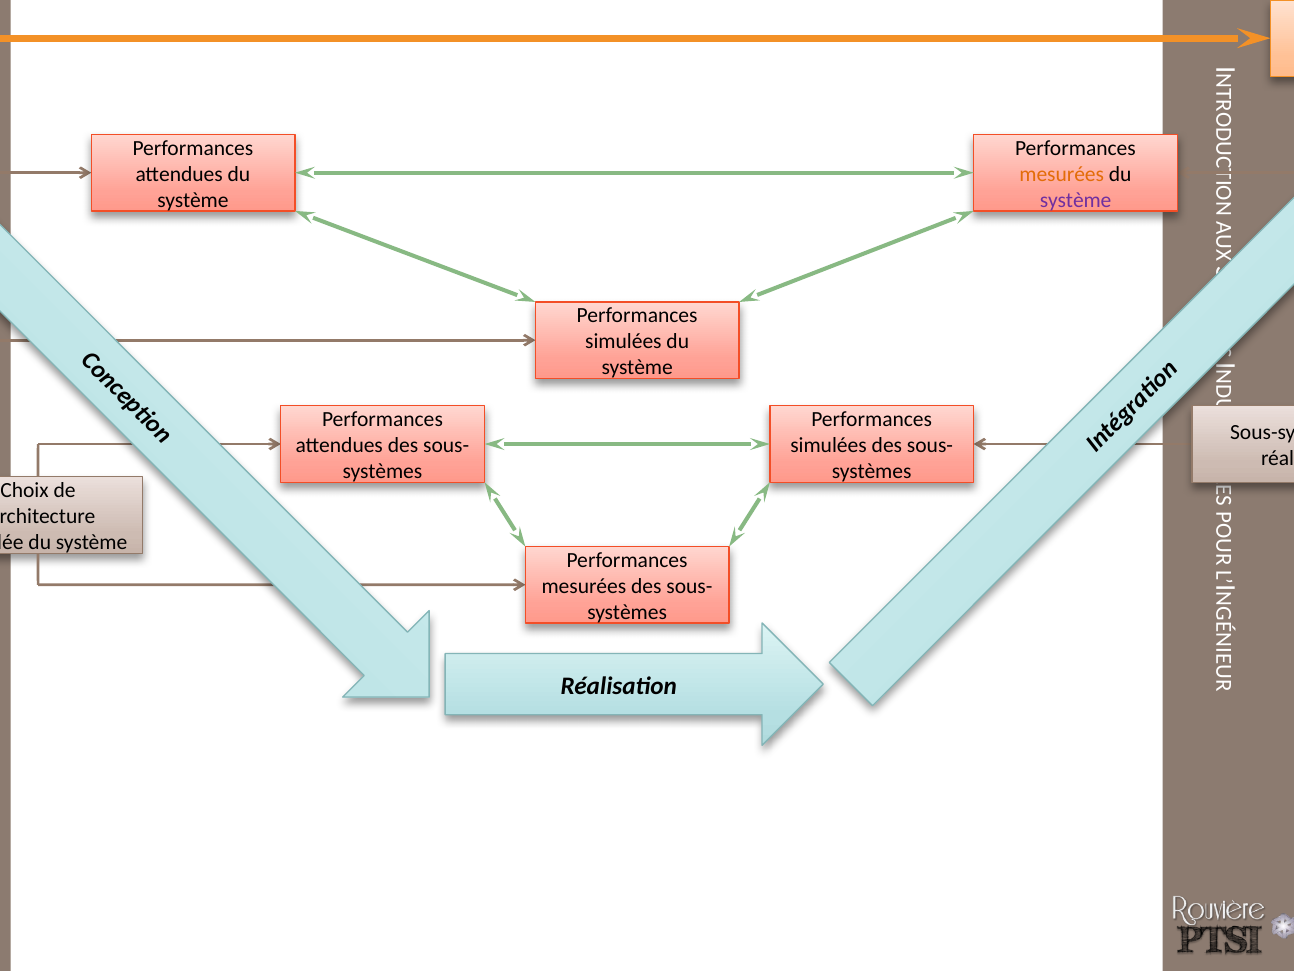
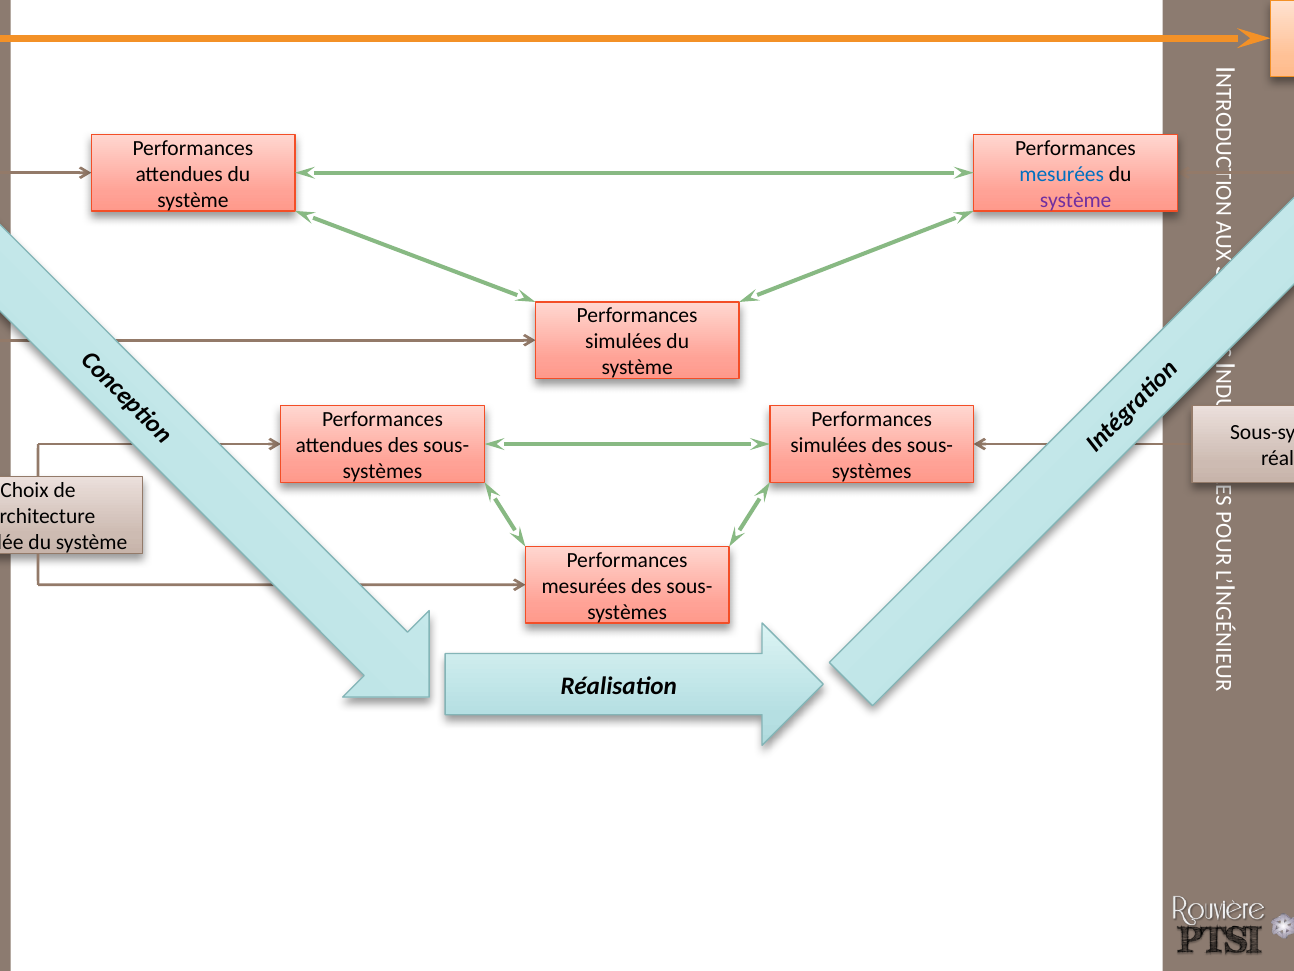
mesurées colour: orange -> blue (1062, 174)
